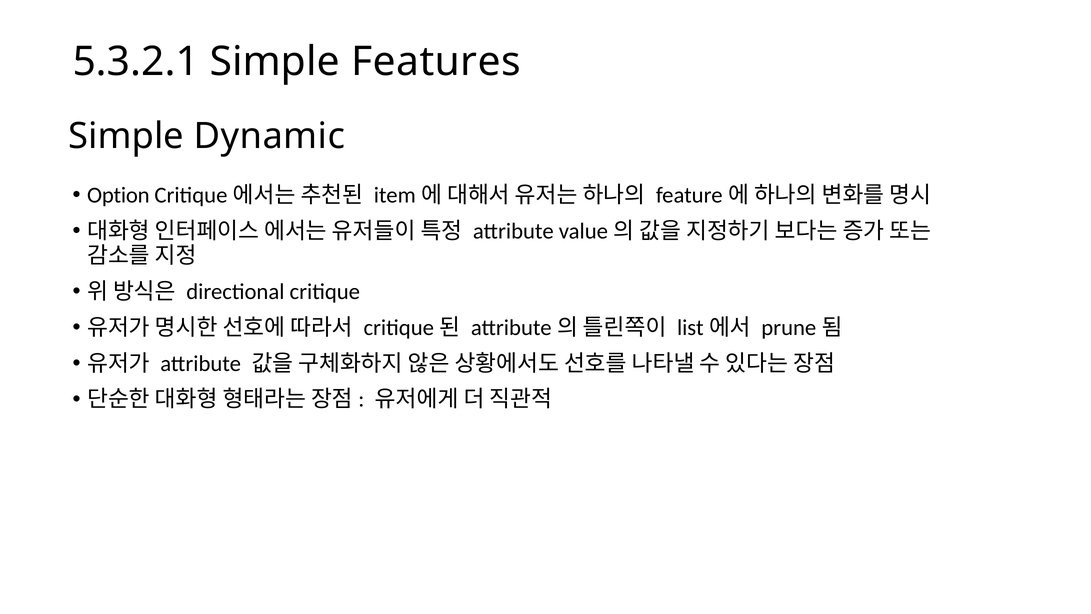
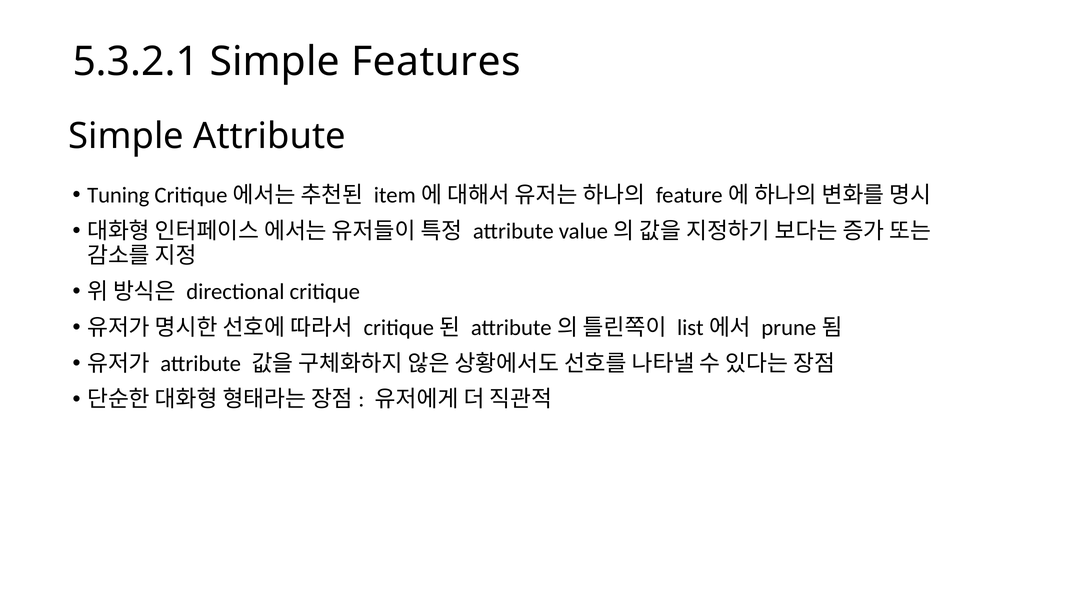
Simple Dynamic: Dynamic -> Attribute (270, 136)
Option: Option -> Tuning (118, 195)
